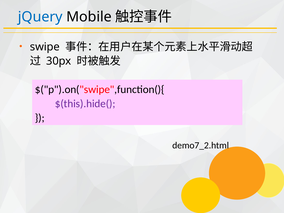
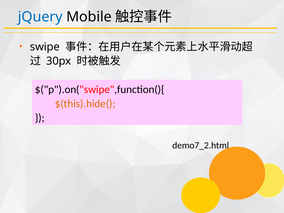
$(this).hide( colour: purple -> orange (85, 104)
